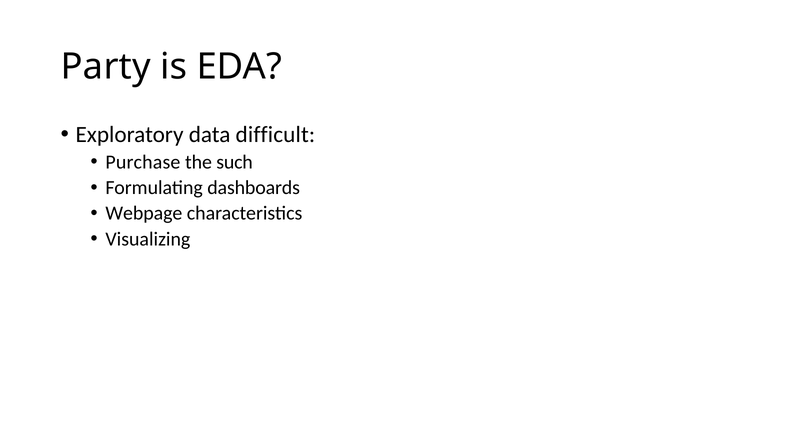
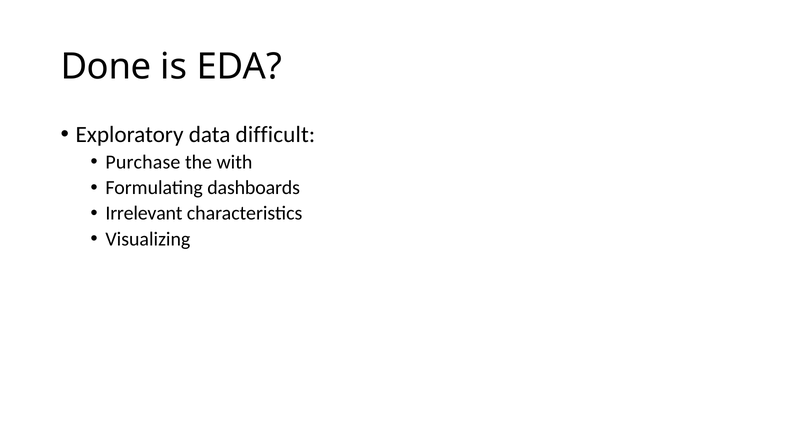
Party: Party -> Done (106, 67)
such: such -> with (234, 162)
Webpage: Webpage -> Irrelevant (144, 213)
